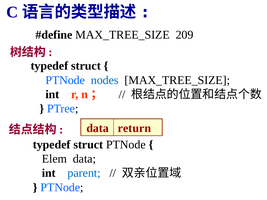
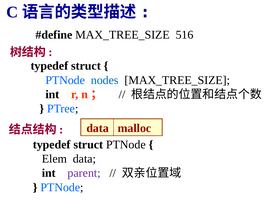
209: 209 -> 516 (185, 35)
return: return -> malloc (134, 128)
parent colour: blue -> purple (84, 173)
